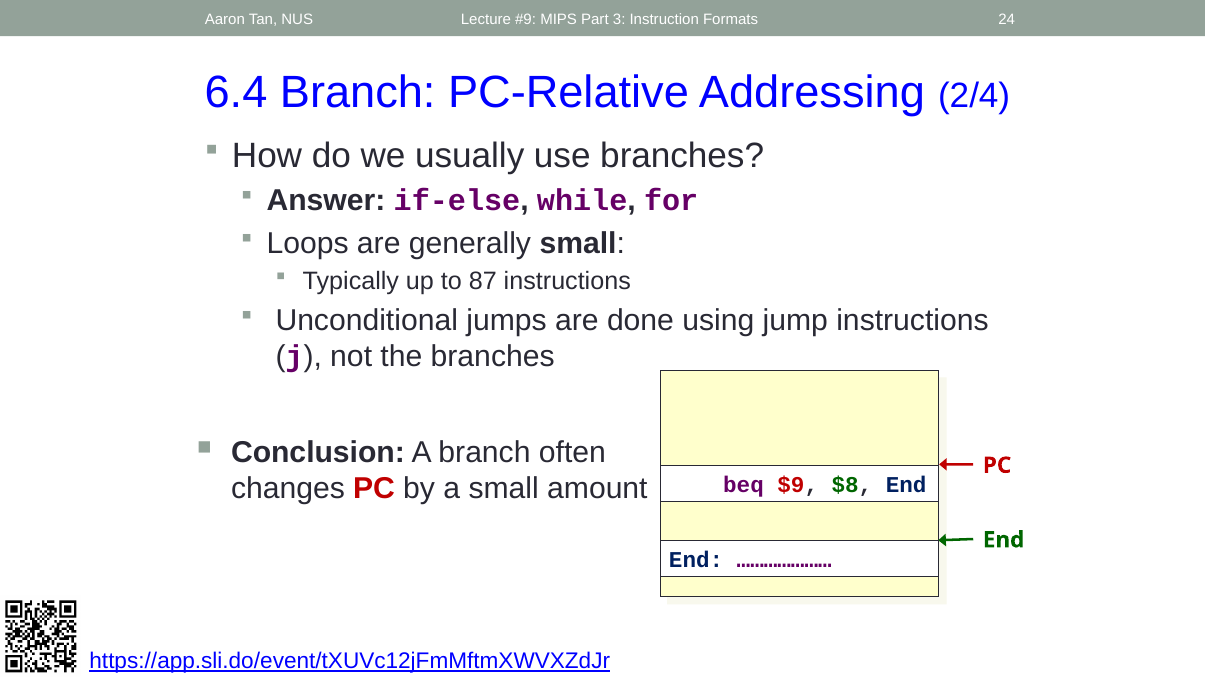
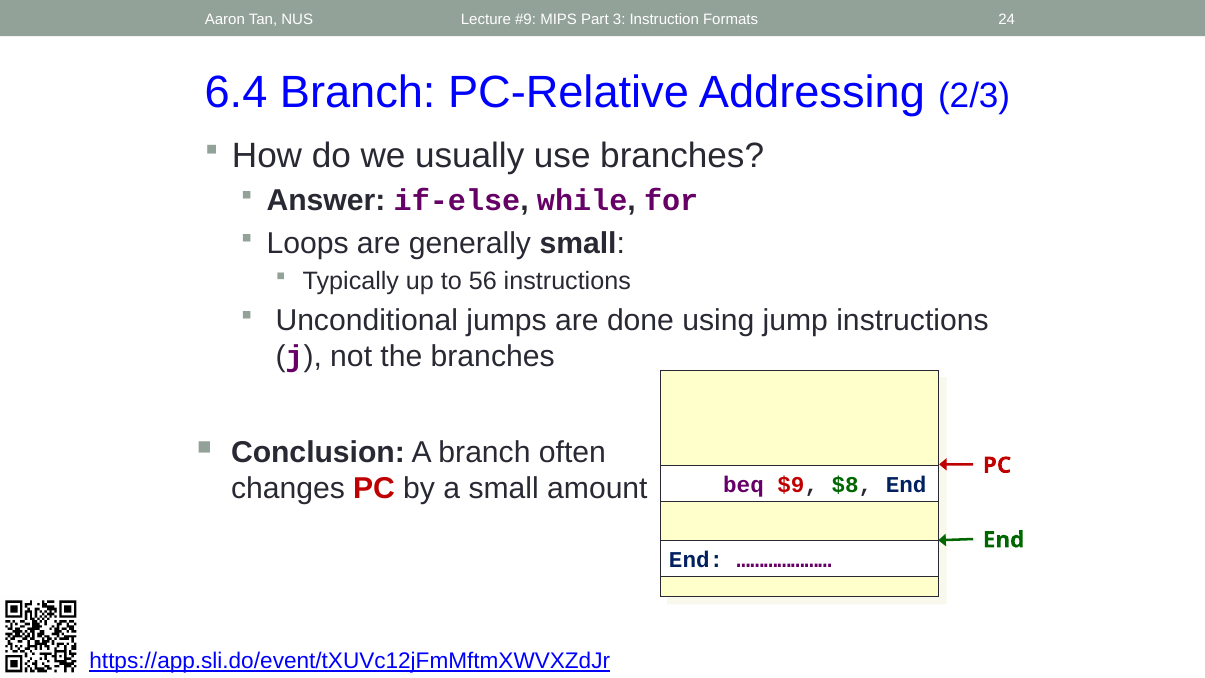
2/4: 2/4 -> 2/3 (974, 96)
87: 87 -> 56 (483, 281)
